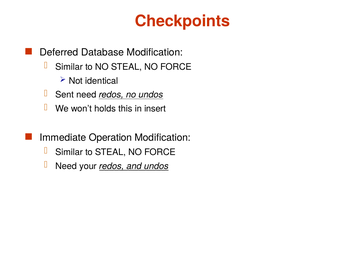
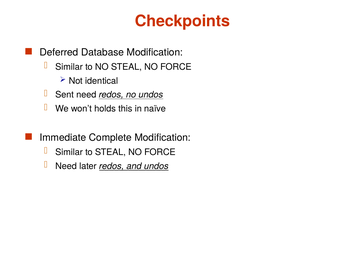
insert: insert -> naïve (155, 109)
Operation: Operation -> Complete (110, 138)
your: your -> later (88, 166)
